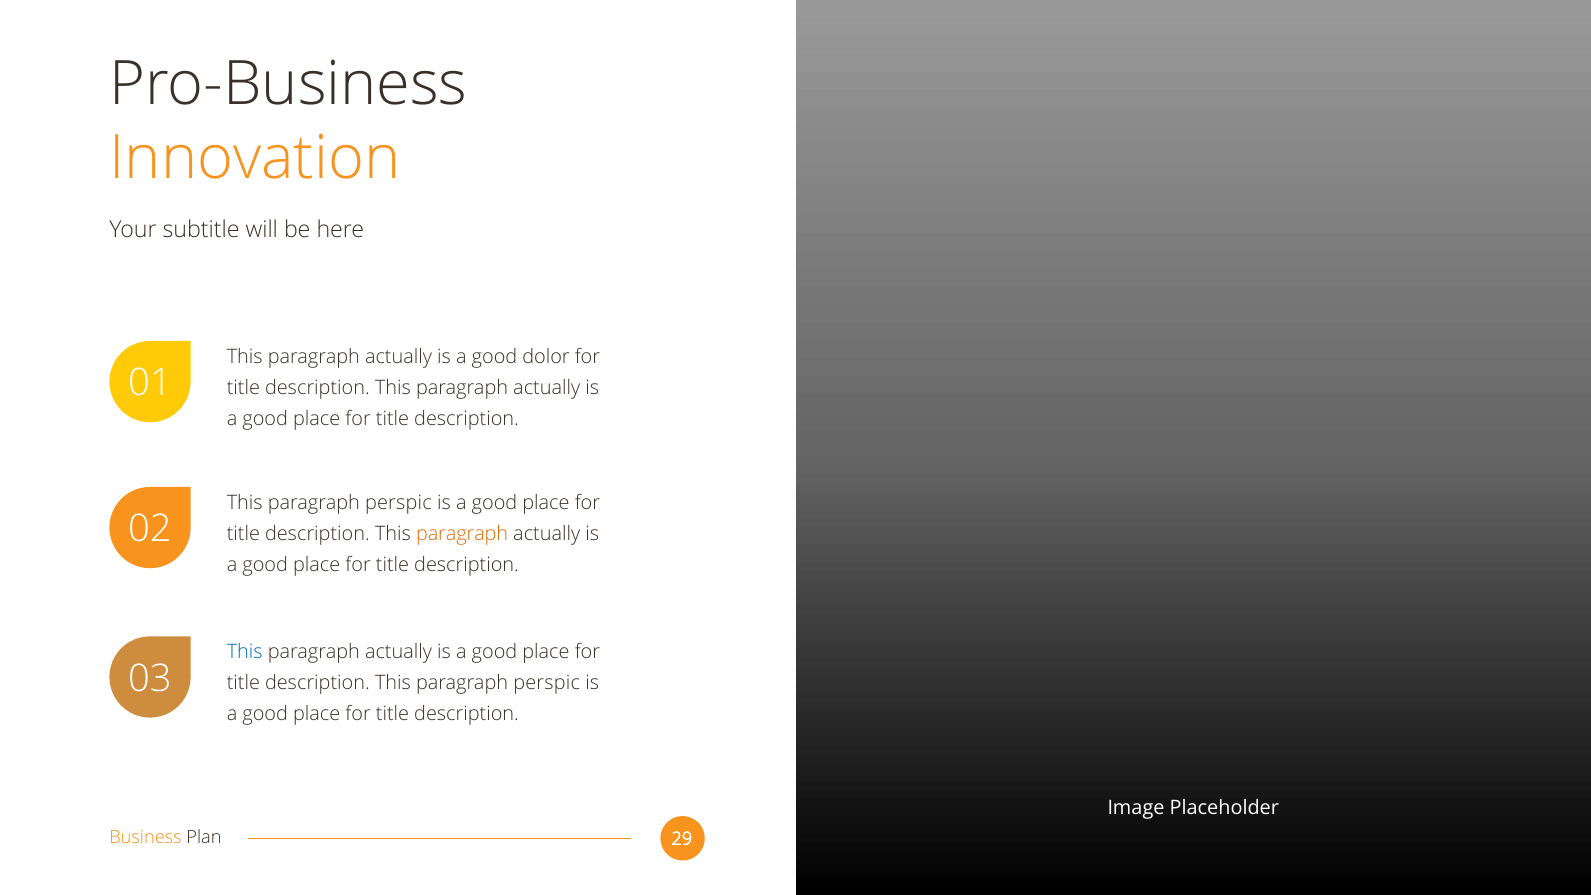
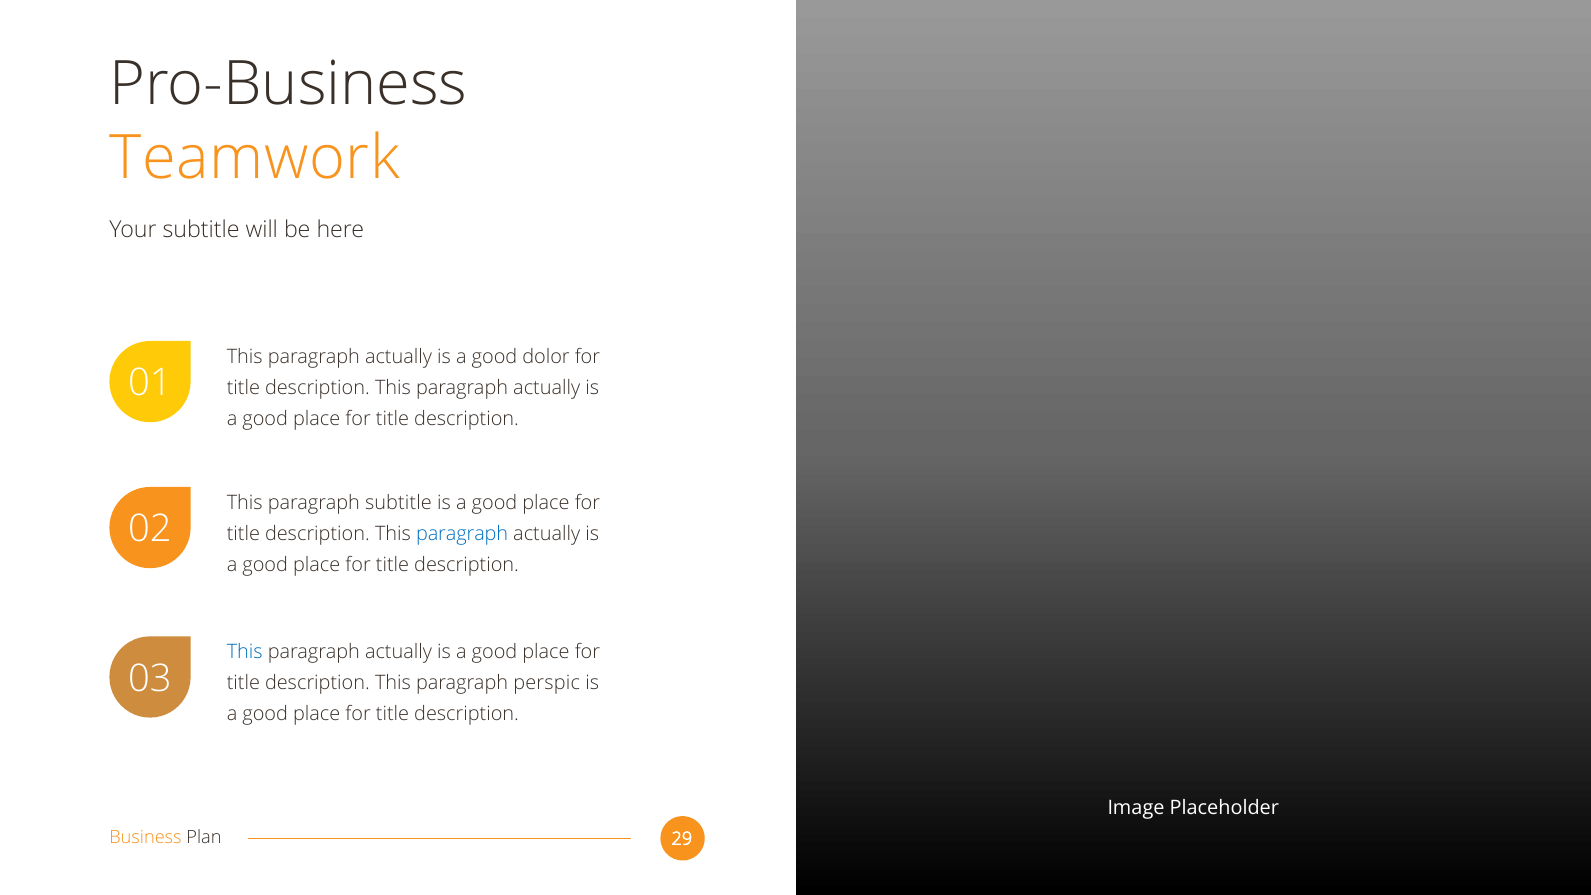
Innovation: Innovation -> Teamwork (255, 158)
perspic: perspic -> subtitle (398, 503)
paragraph colour: orange -> blue (462, 534)
